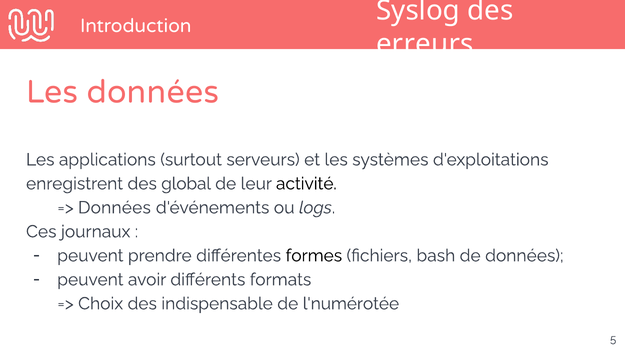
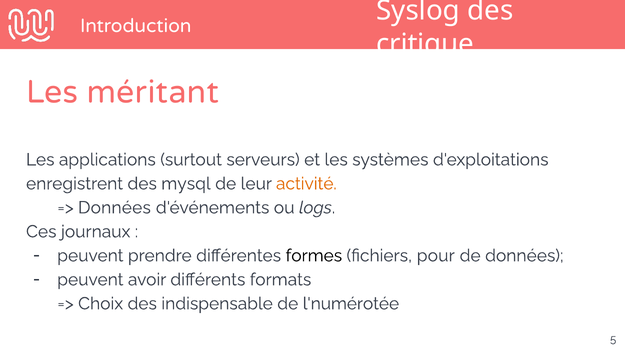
erreurs: erreurs -> critique (425, 44)
Les données: données -> méritant (153, 92)
global: global -> mysql (186, 183)
activité colour: black -> orange (306, 183)
bash: bash -> pour (436, 255)
